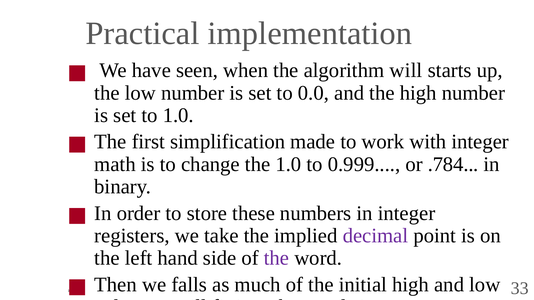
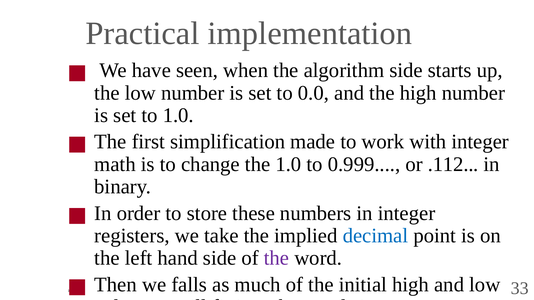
algorithm will: will -> side (406, 71)
.784: .784 -> .112 (453, 164)
decimal colour: purple -> blue (375, 236)
